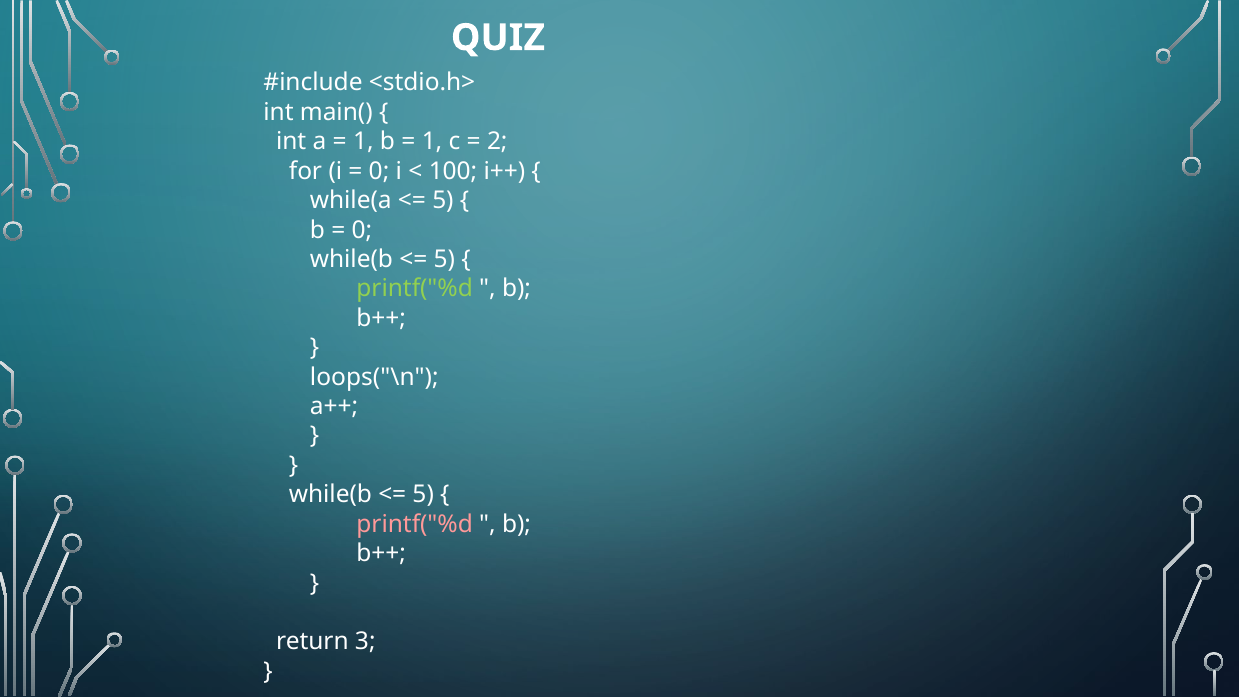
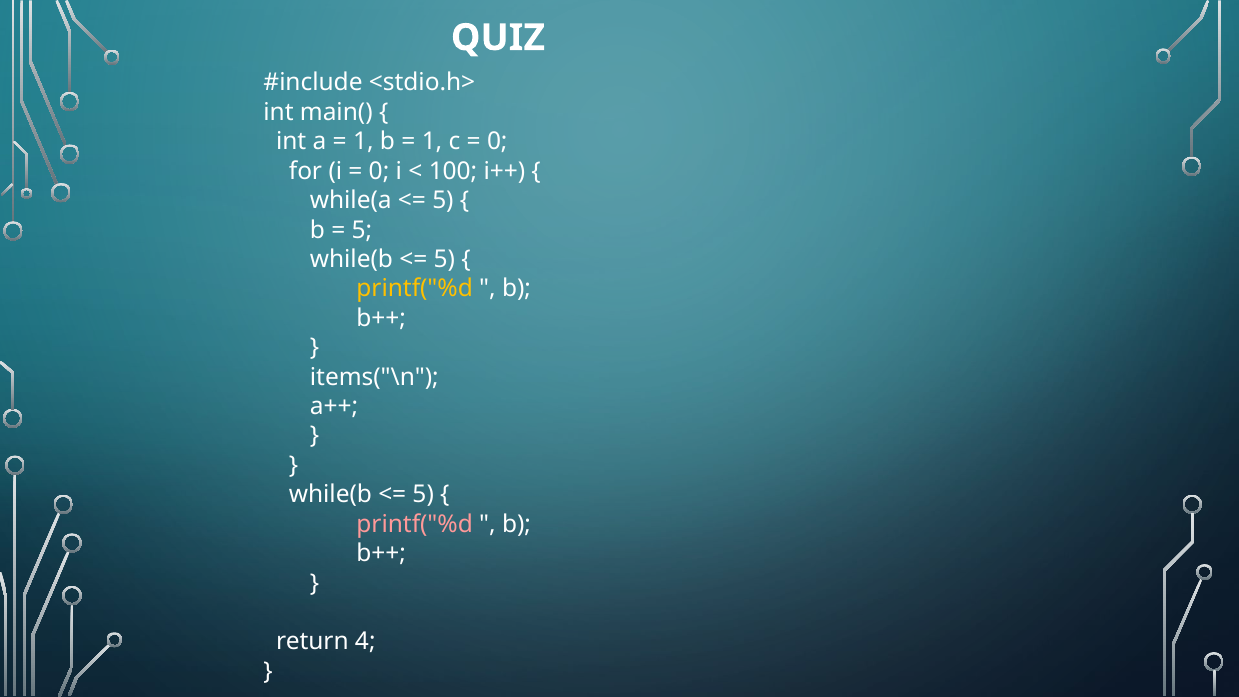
2: 2 -> 0 (497, 142)
0: 0 -> 5 (362, 230)
printf("%d colour: light green -> yellow (415, 289)
loops("\n: loops("\n -> items("\n (374, 377)
3: 3 -> 4 (365, 642)
